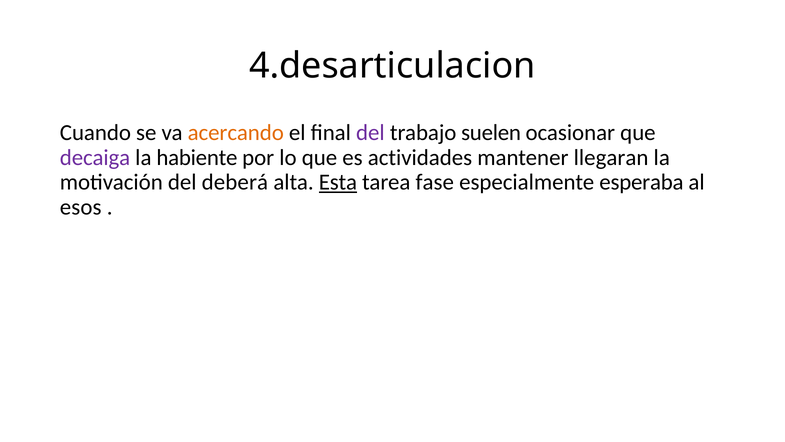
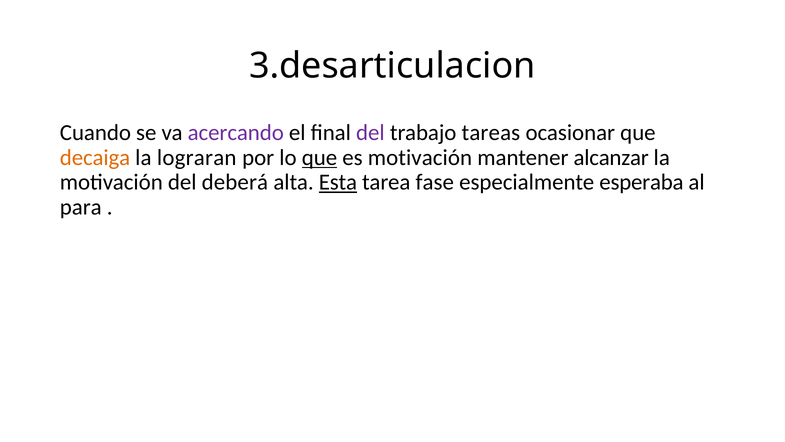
4.desarticulacion: 4.desarticulacion -> 3.desarticulacion (392, 66)
acercando colour: orange -> purple (236, 133)
suelen: suelen -> tareas (491, 133)
decaiga colour: purple -> orange (95, 157)
habiente: habiente -> lograran (197, 157)
que underline: none -> present (319, 157)
es actividades: actividades -> motivación (420, 157)
llegaran: llegaran -> alcanzar (611, 157)
esos: esos -> para (81, 207)
